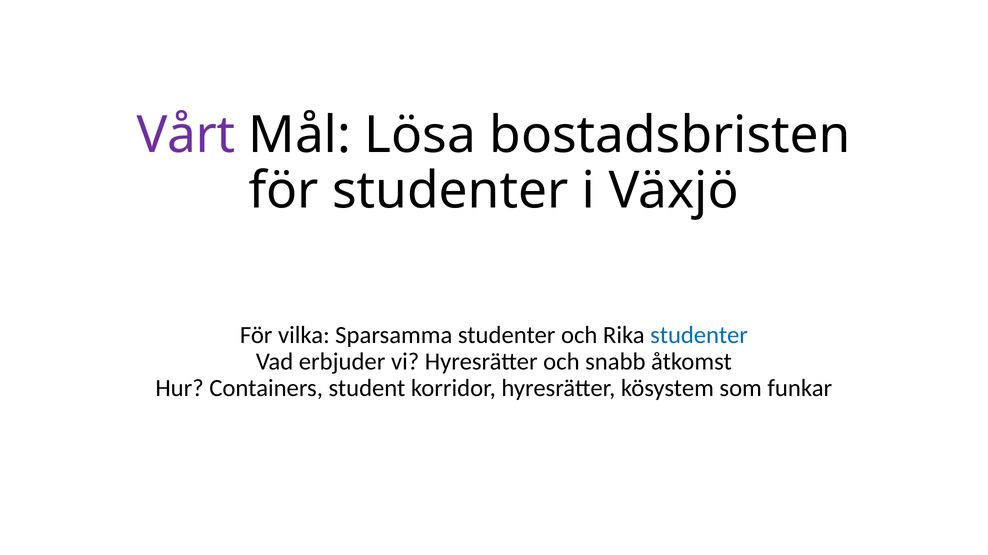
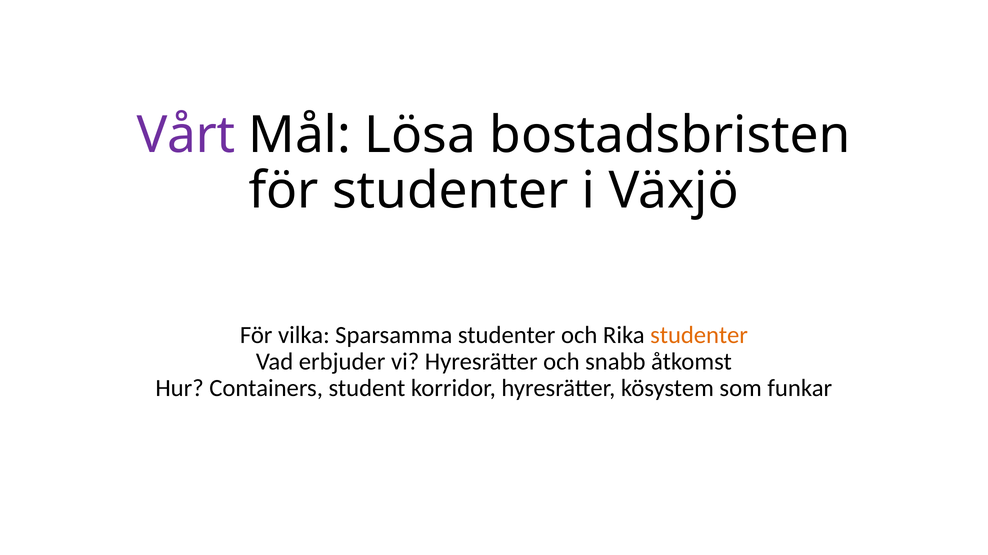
studenter colour: blue -> orange (699, 335)
